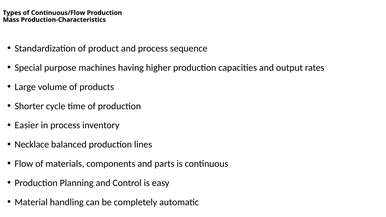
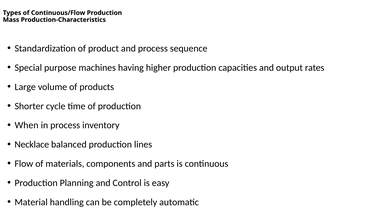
Easier: Easier -> When (27, 125)
